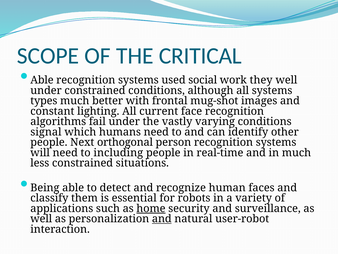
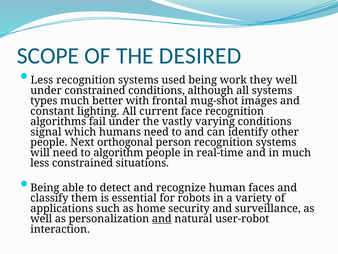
CRITICAL: CRITICAL -> DESIRED (200, 56)
Able: Able -> Less (42, 80)
used social: social -> being (203, 80)
including: including -> algorithm (118, 152)
home underline: present -> none (151, 208)
